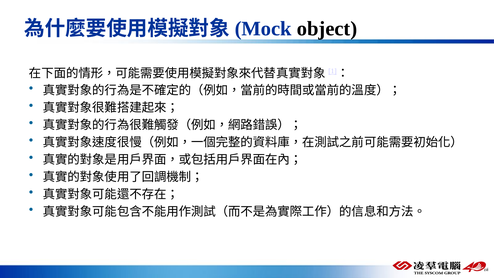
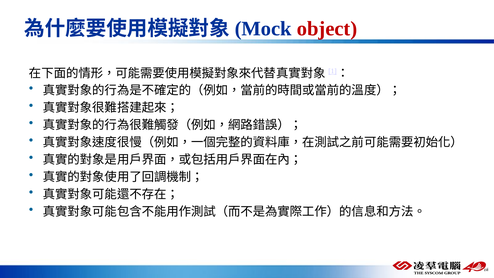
object colour: black -> red (327, 29)
